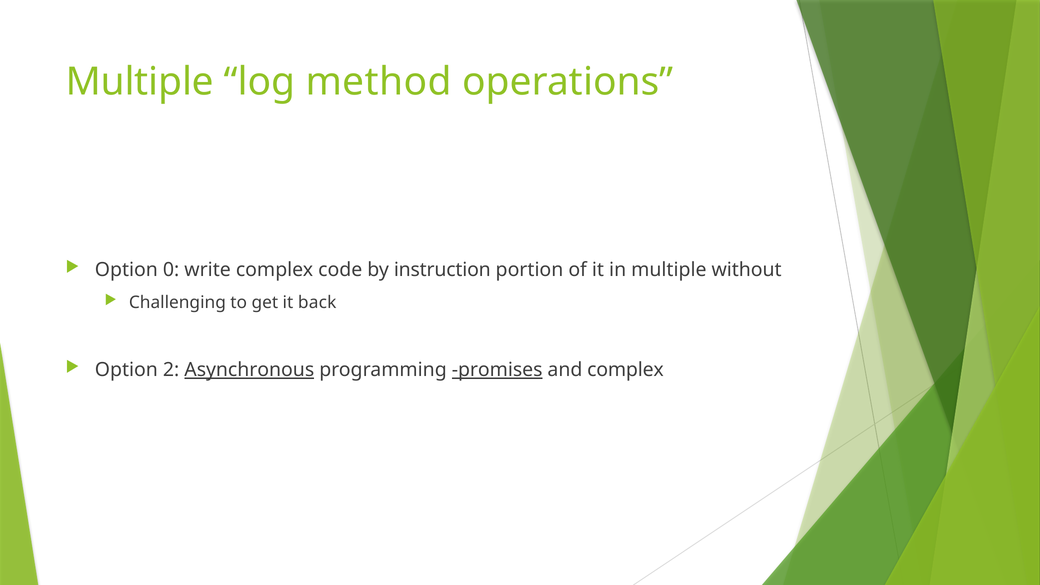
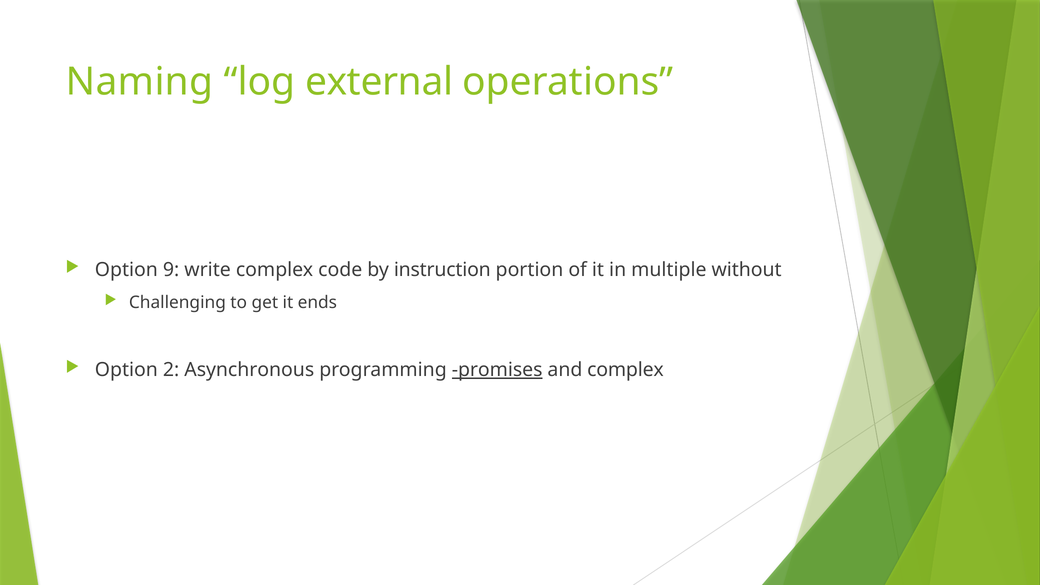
Multiple: Multiple -> Naming (139, 82)
method: method -> external (379, 82)
0: 0 -> 9 (171, 270)
back: back -> ends (317, 303)
Asynchronous underline: present -> none (249, 370)
